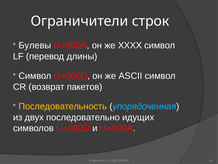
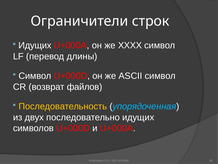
Булевы: Булевы -> Идущих (35, 45)
пакетов: пакетов -> файлов (85, 87)
